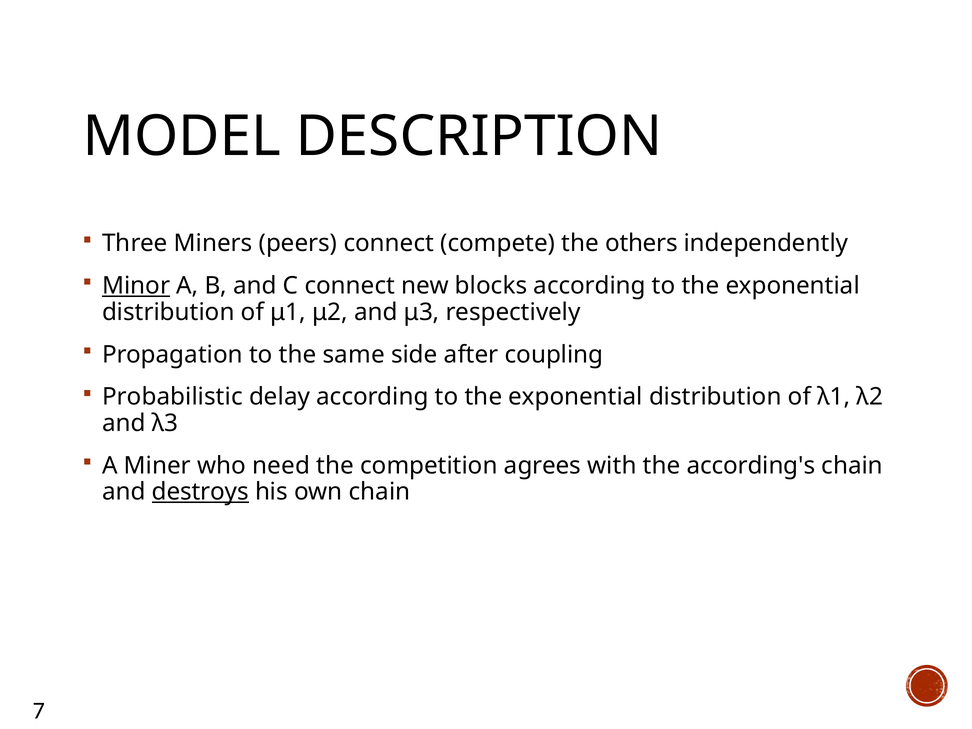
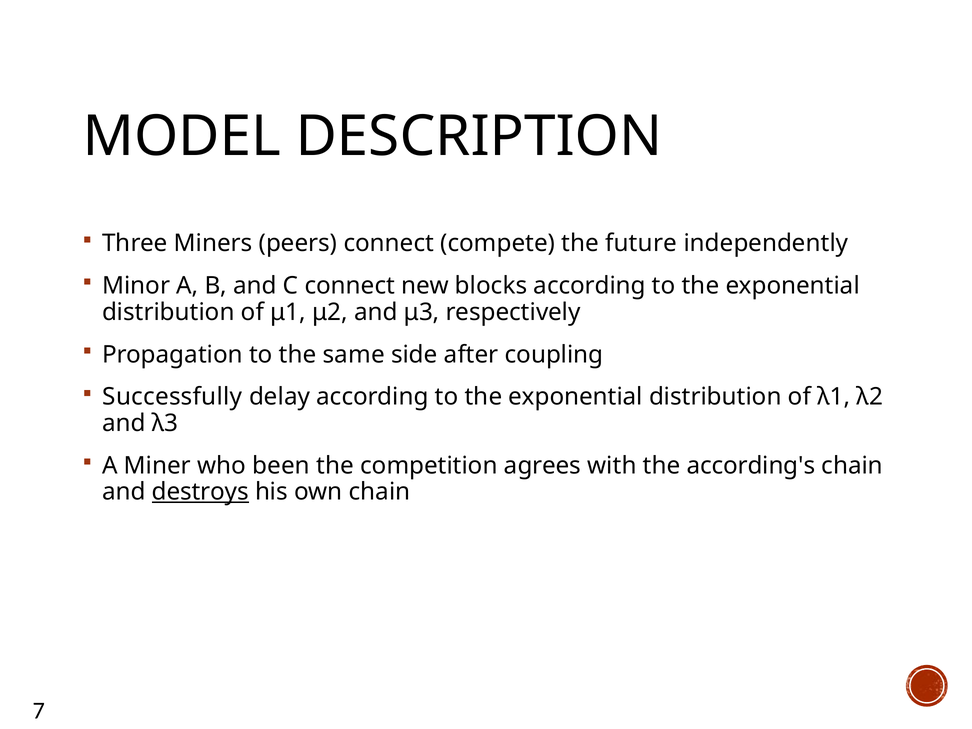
others: others -> future (641, 243)
Minor underline: present -> none (136, 286)
Probabilistic: Probabilistic -> Successfully (172, 397)
need: need -> been (281, 466)
